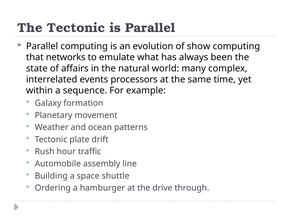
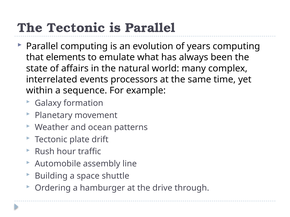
show: show -> years (199, 46)
networks: networks -> elements (66, 57)
